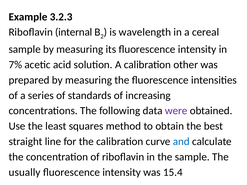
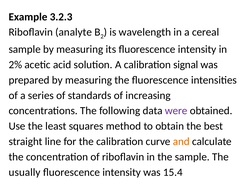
internal: internal -> analyte (74, 32)
7%: 7% -> 2% (15, 65)
other: other -> signal (186, 65)
and colour: blue -> orange (181, 142)
